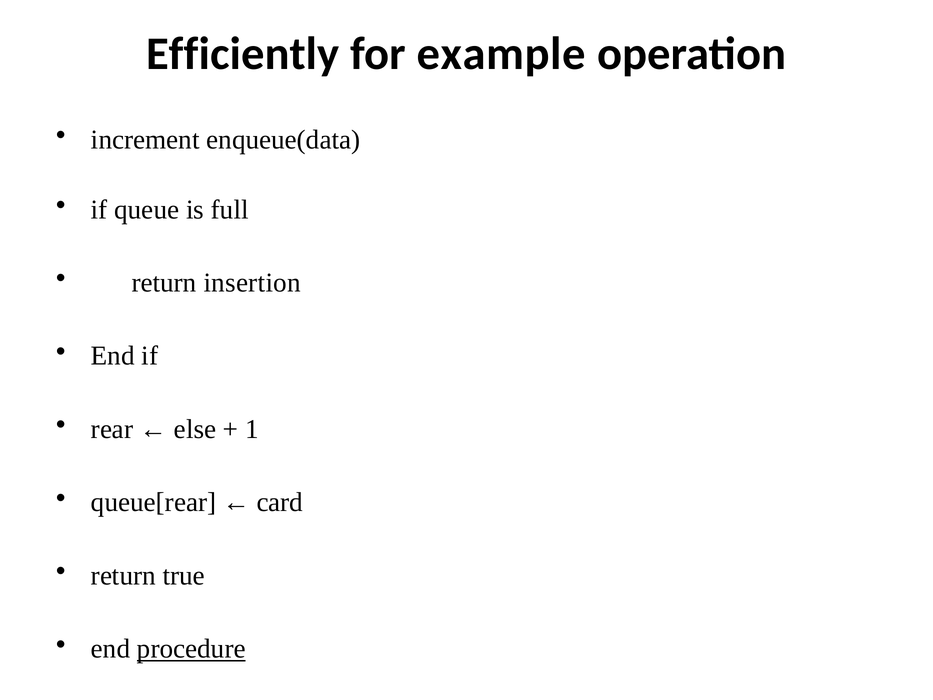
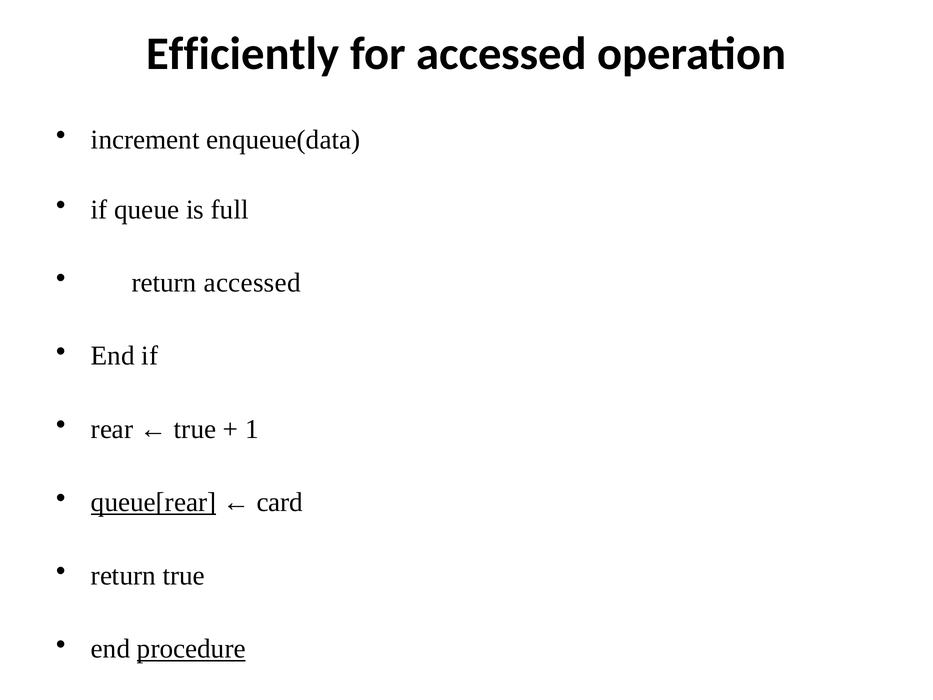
for example: example -> accessed (502, 54)
return insertion: insertion -> accessed (252, 283)
else: else -> true (195, 429)
queue[rear underline: none -> present (154, 502)
